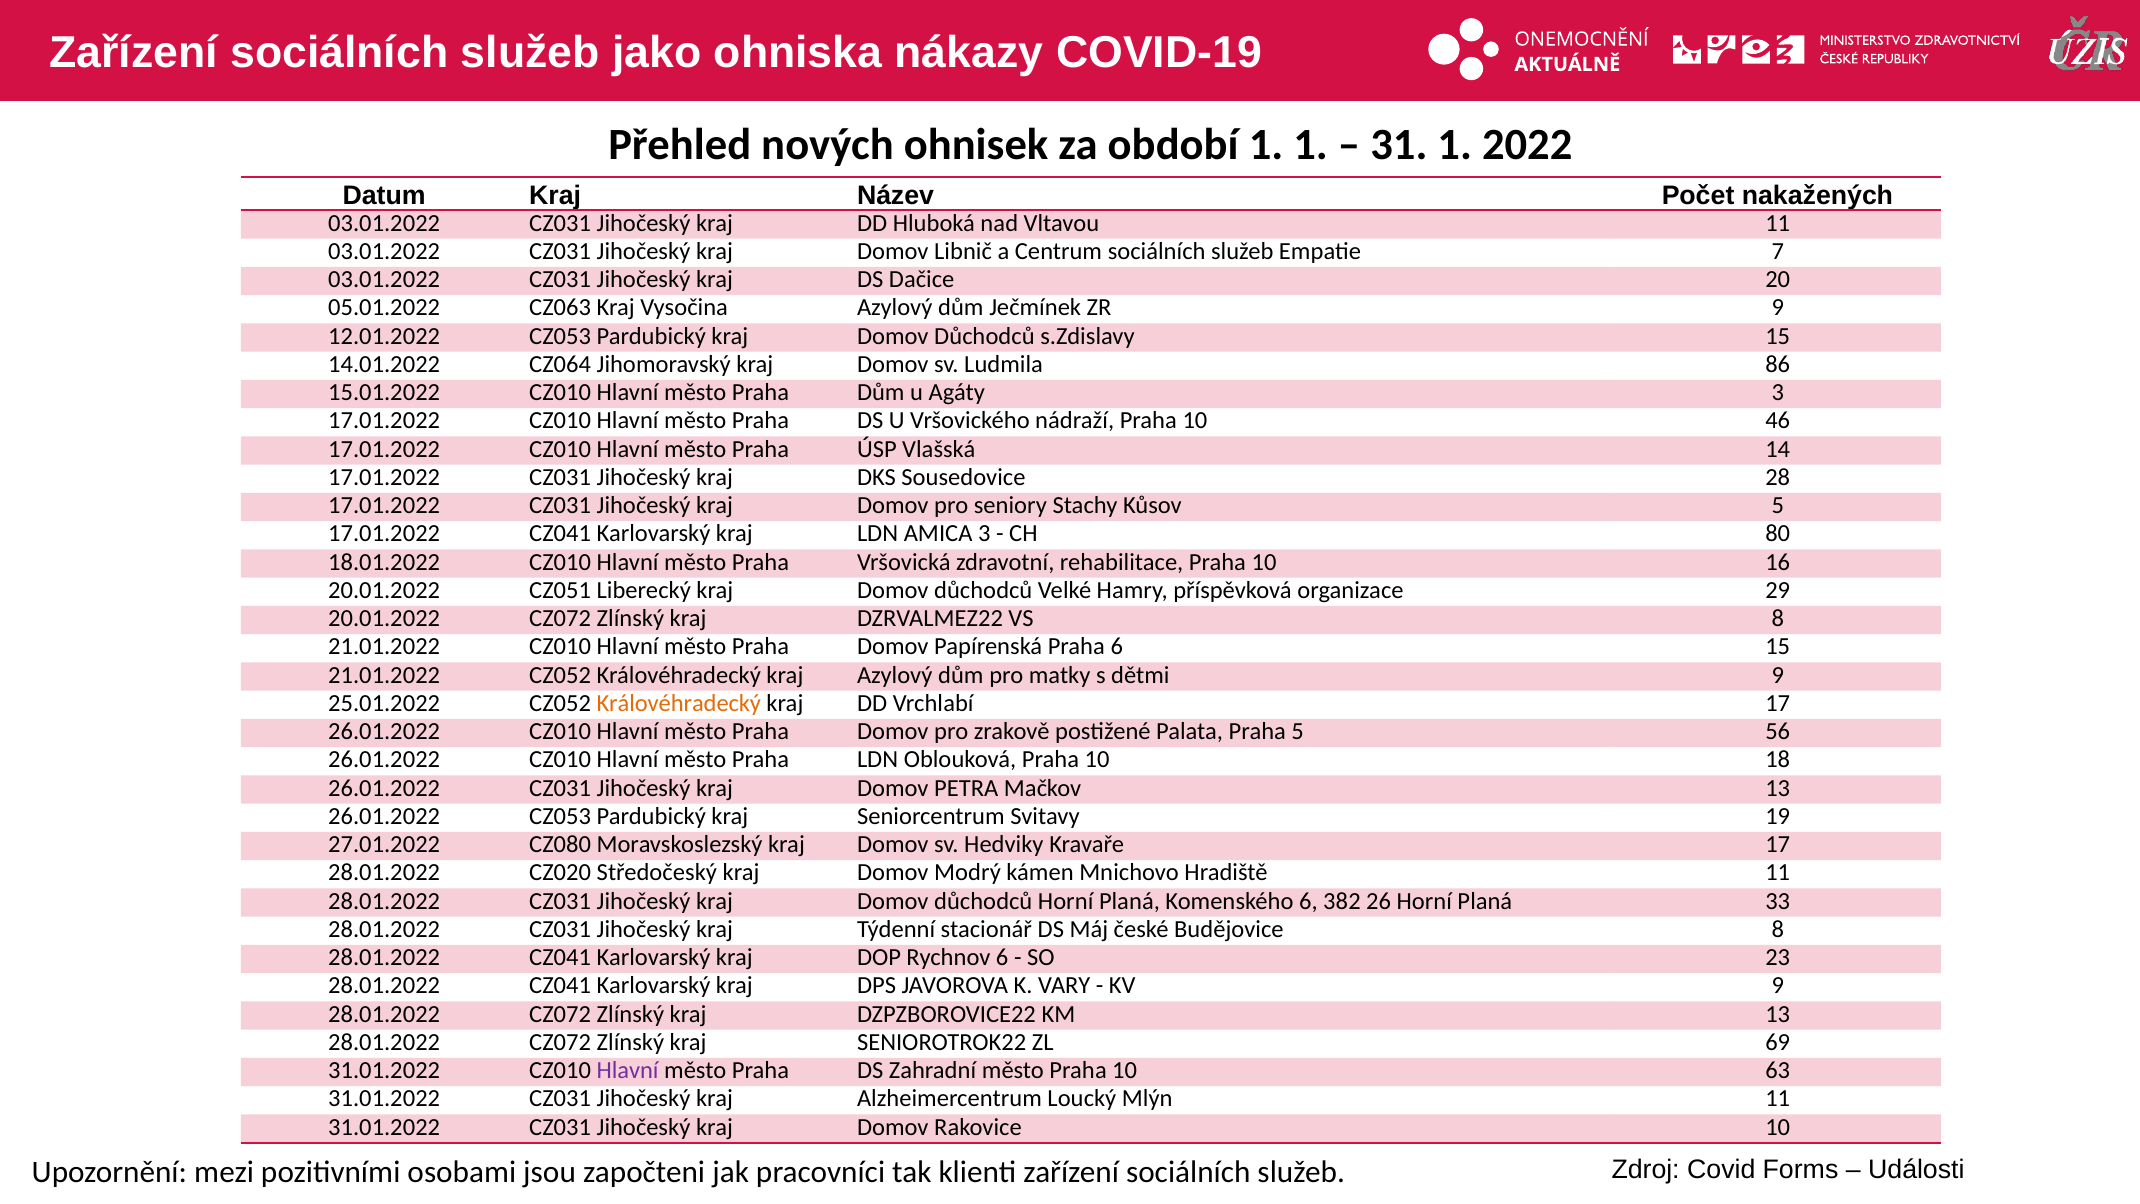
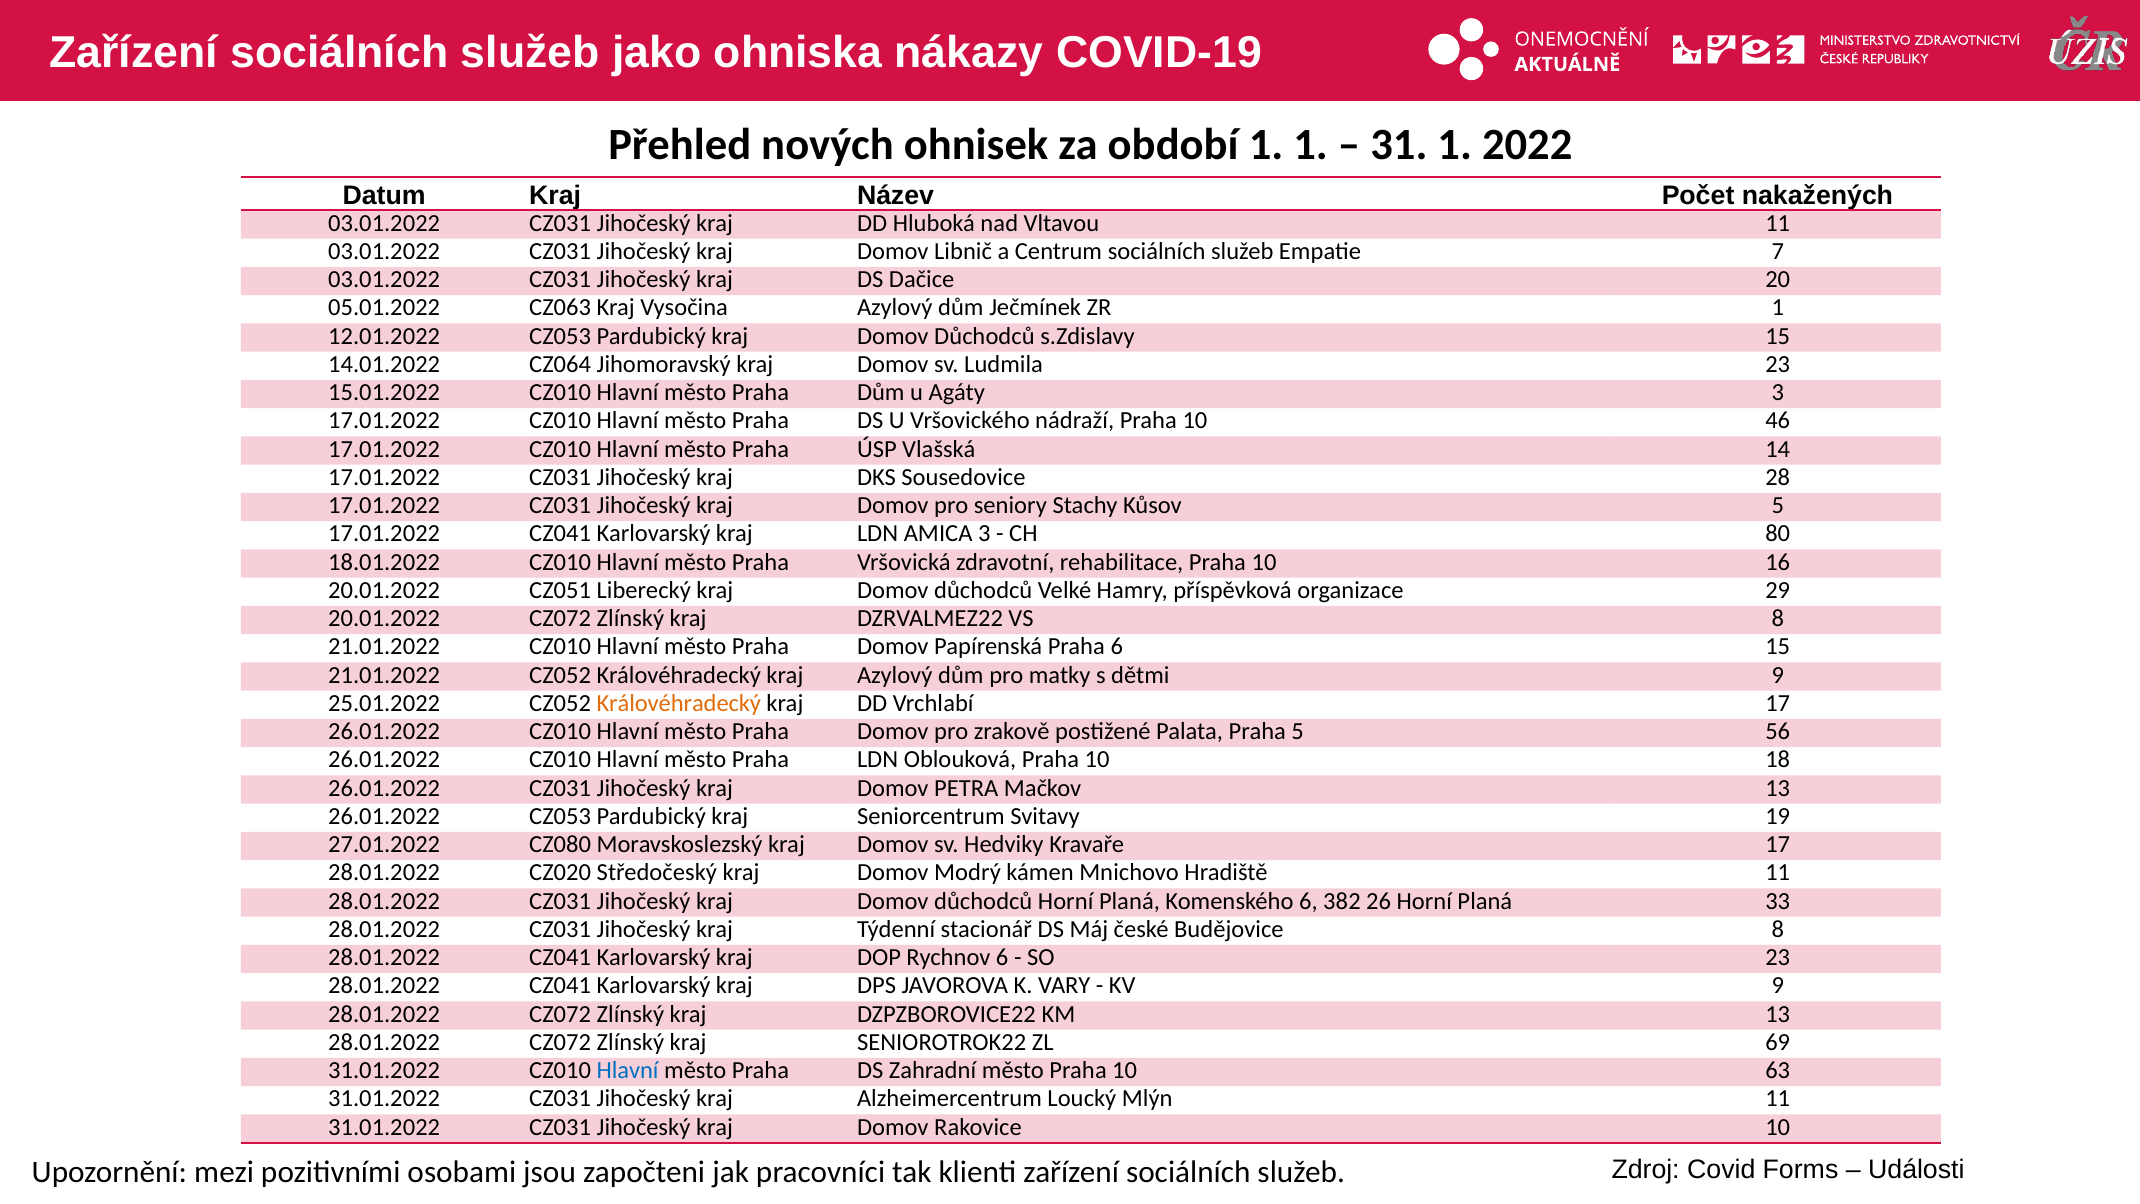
ZR 9: 9 -> 1 (1778, 308)
Ludmila 86: 86 -> 23 (1778, 364)
Hlavní colour: purple -> blue (628, 1070)
